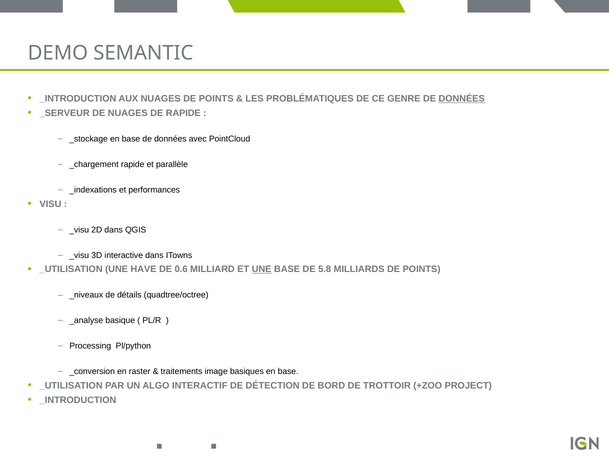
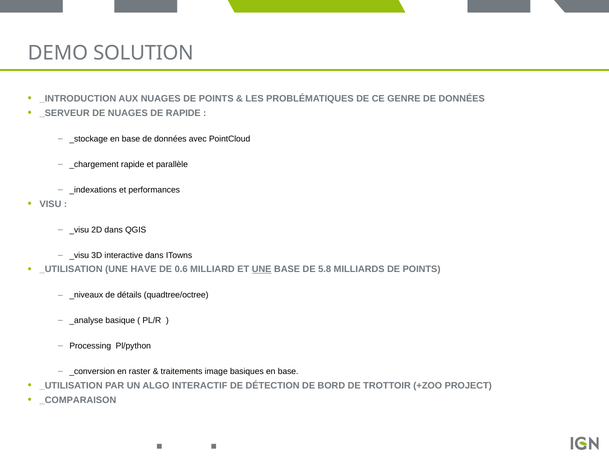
SEMANTIC: SEMANTIC -> SOLUTION (143, 53)
DONNÉES underline: present -> none (462, 99)
_INTRODUCTION: _INTRODUCTION -> _COMPARAISON (78, 400)
